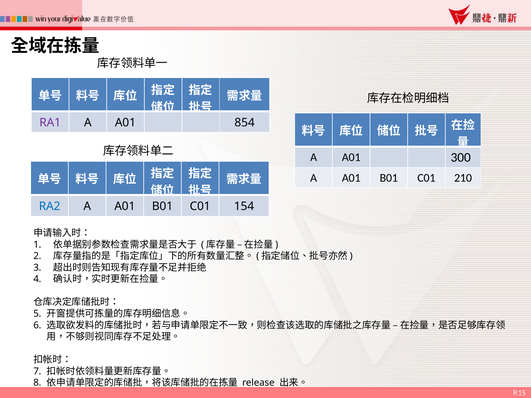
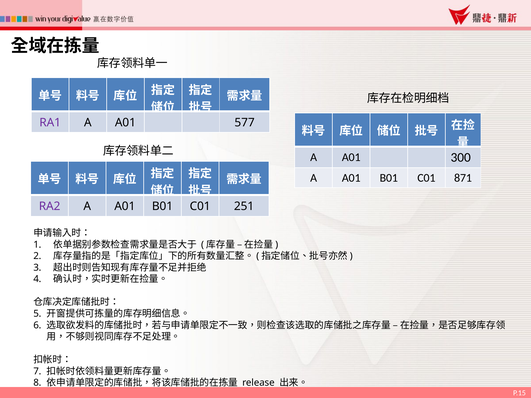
854: 854 -> 577 (245, 123)
210: 210 -> 871 (463, 178)
RA2 colour: blue -> purple (50, 206)
154: 154 -> 251 (244, 206)
